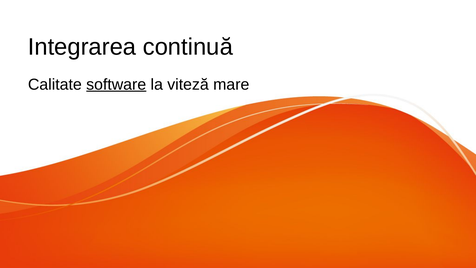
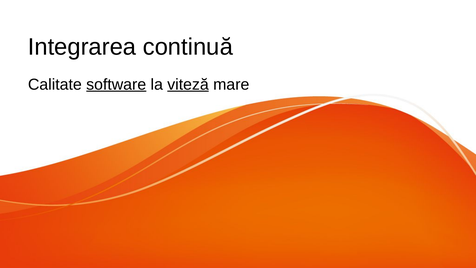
viteză underline: none -> present (188, 84)
